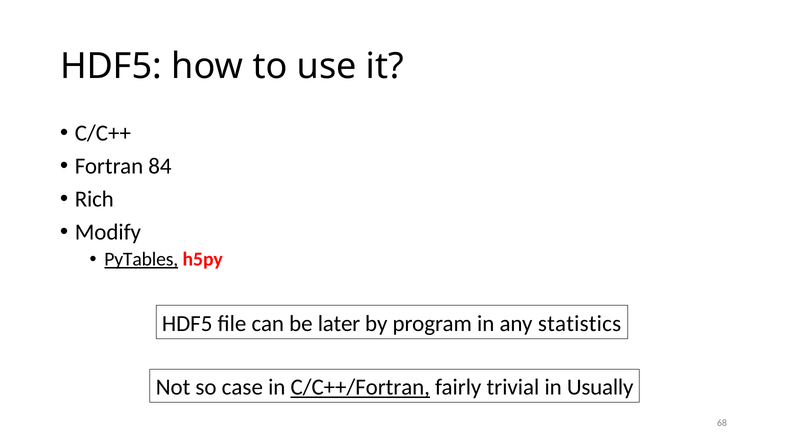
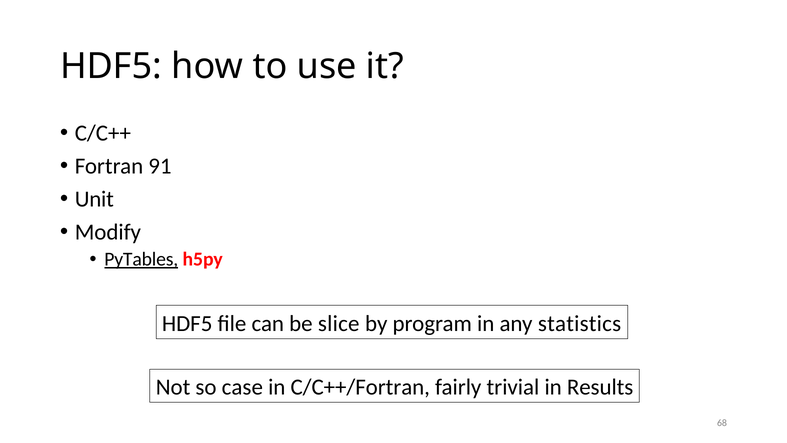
84: 84 -> 91 (160, 166)
Rich: Rich -> Unit (94, 199)
later: later -> slice (339, 323)
C/C++/Fortran underline: present -> none (360, 387)
Usually: Usually -> Results (600, 387)
